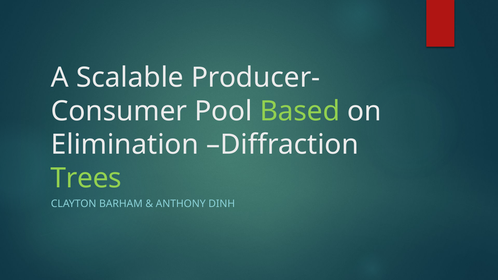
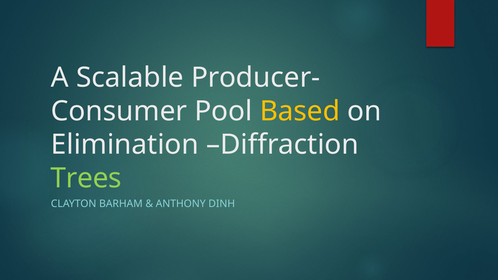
Based colour: light green -> yellow (300, 111)
